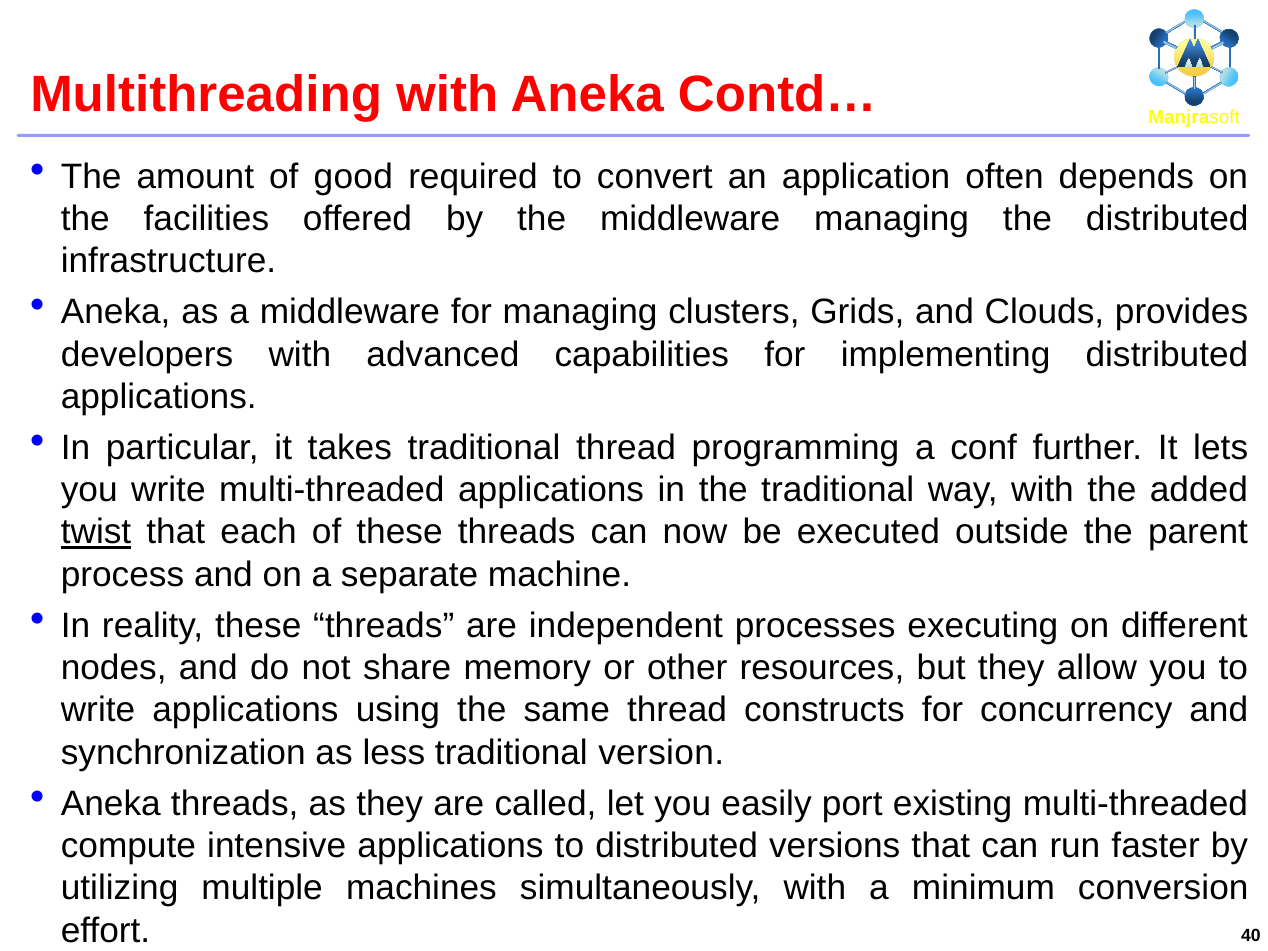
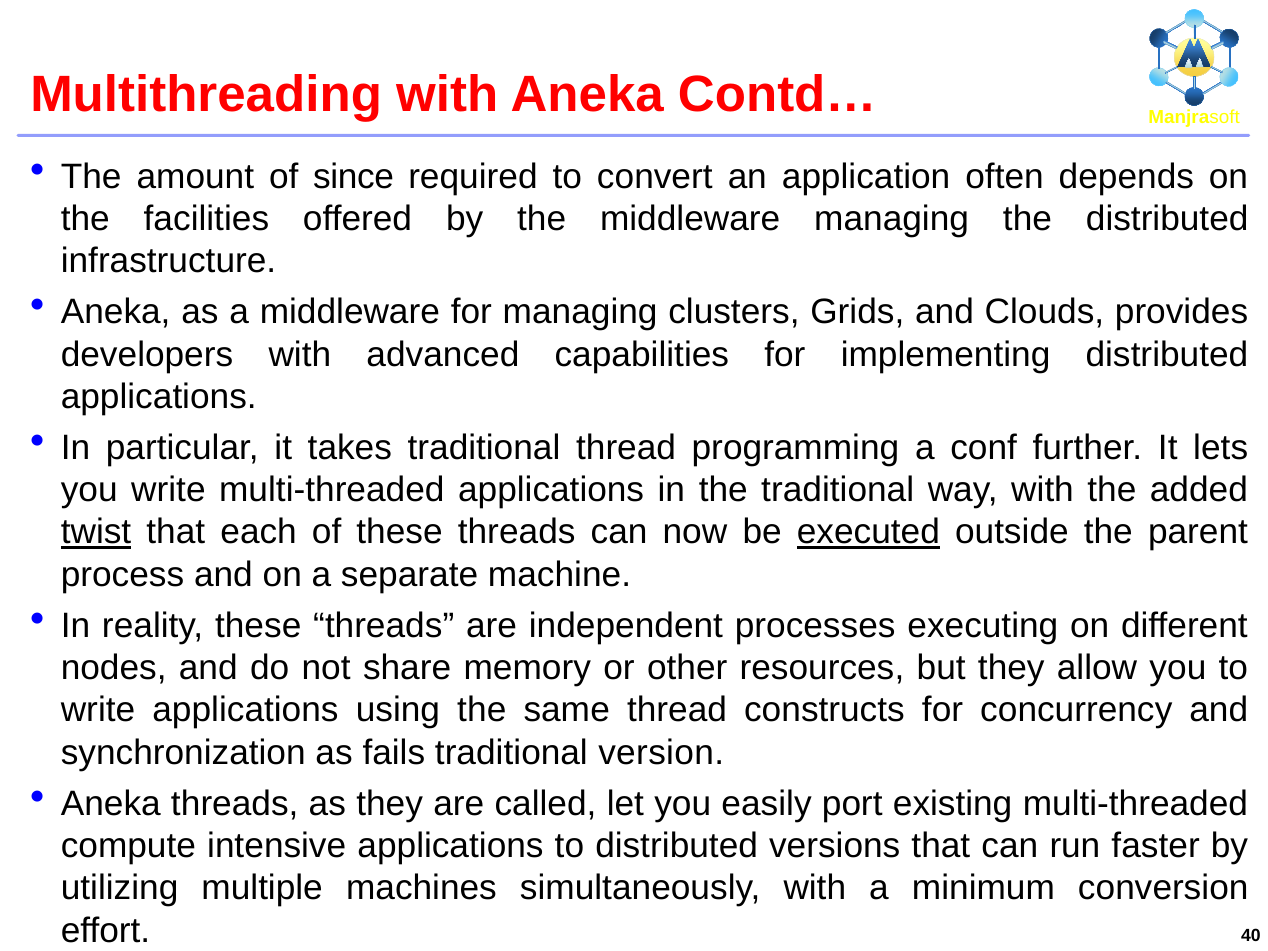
good: good -> since (354, 176)
executed underline: none -> present (868, 532)
less: less -> fails (394, 753)
